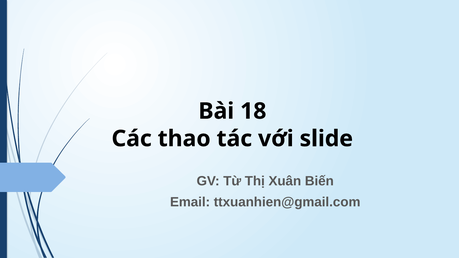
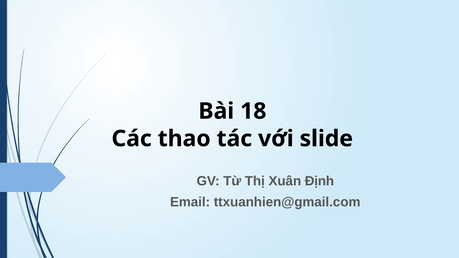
Biến: Biến -> Định (319, 181)
